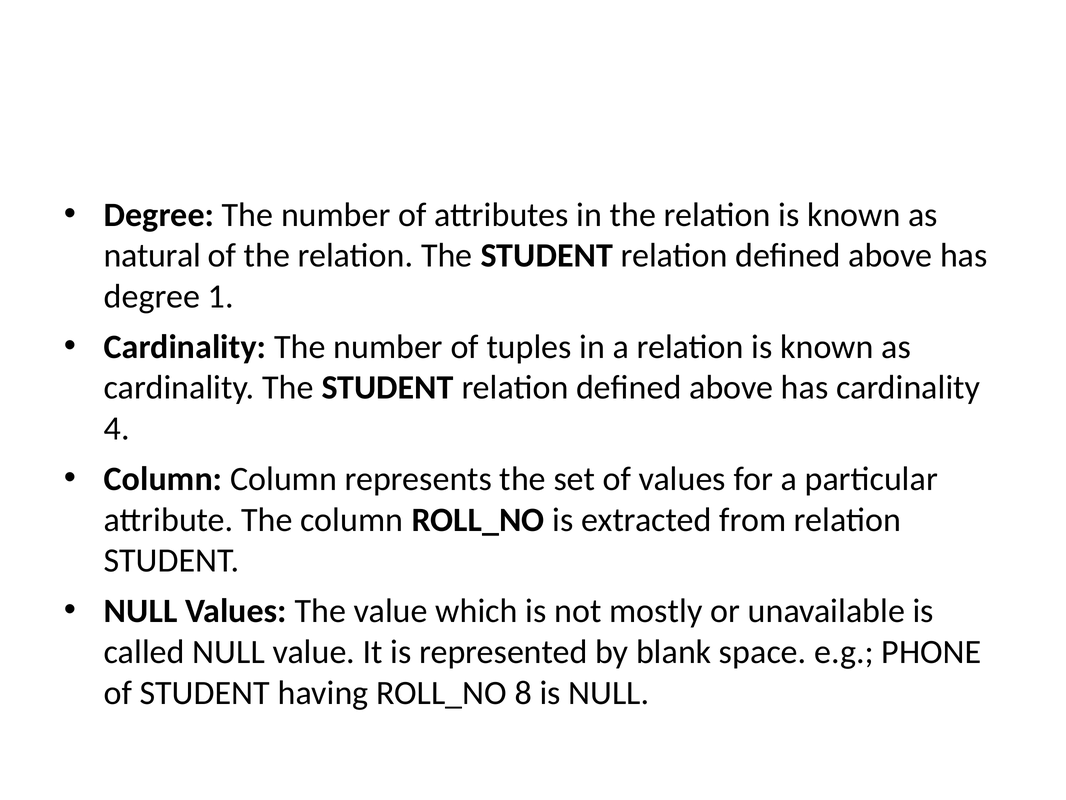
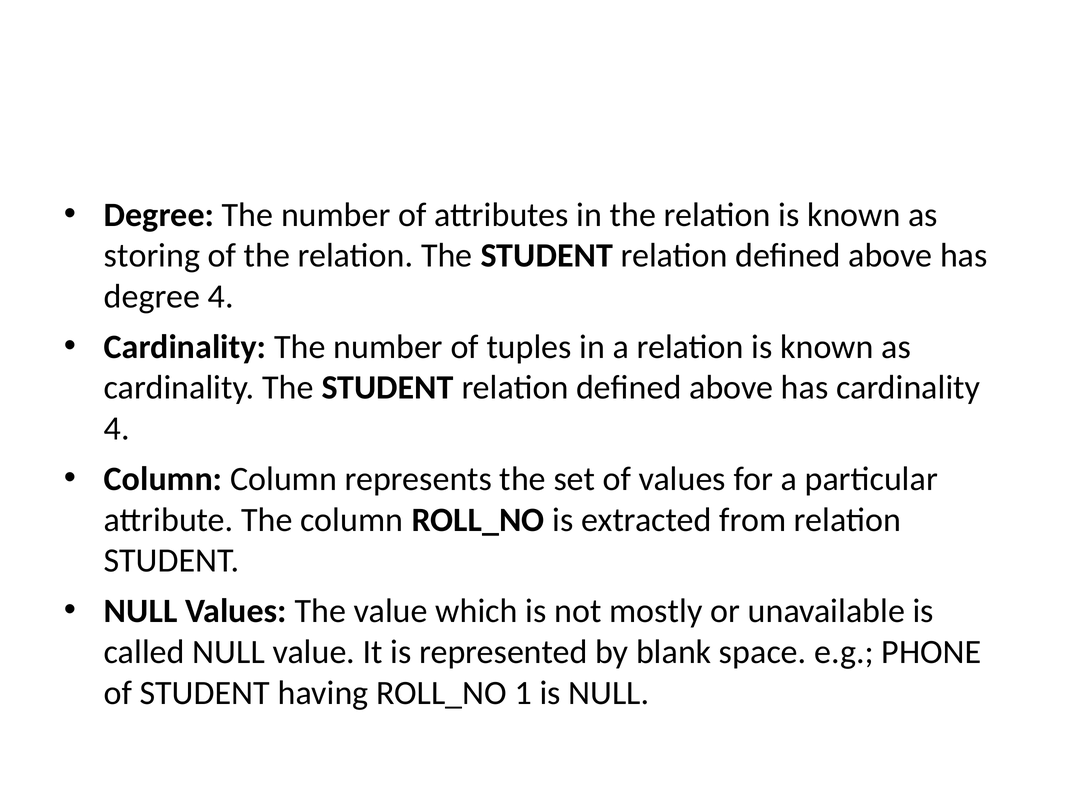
natural: natural -> storing (152, 256)
degree 1: 1 -> 4 (221, 296)
8: 8 -> 1 (523, 692)
